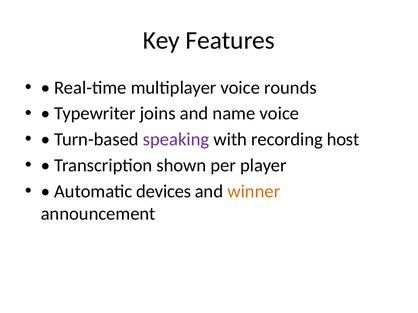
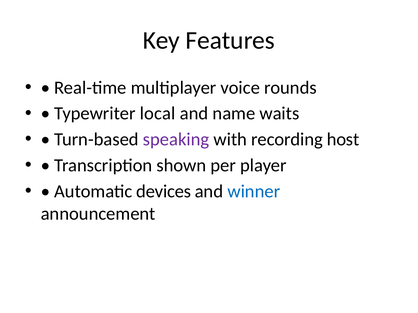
joins: joins -> local (158, 114)
name voice: voice -> waits (279, 114)
winner colour: orange -> blue (254, 192)
